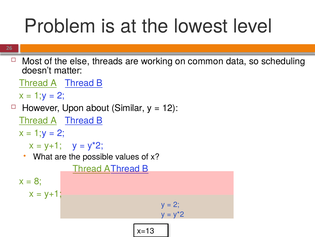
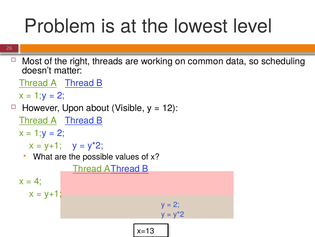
else: else -> right (80, 61)
Similar: Similar -> Visible (128, 108)
8: 8 -> 4 (38, 181)
